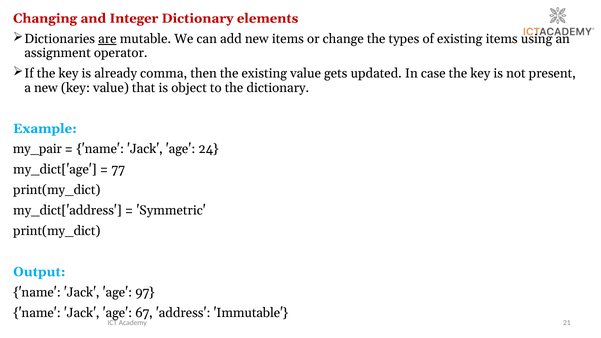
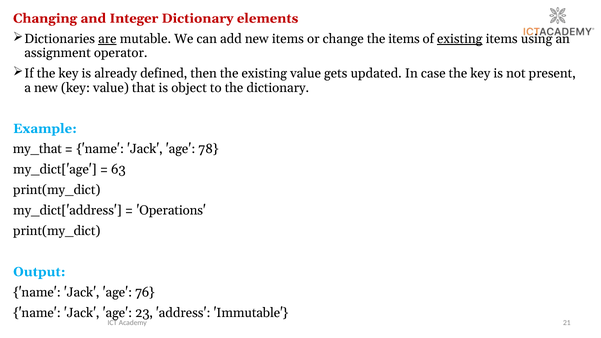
the types: types -> items (404, 39)
existing underline: none -> present (460, 39)
comma: comma -> defined (164, 74)
my_pair: my_pair -> my_that (37, 149)
24: 24 -> 78 (209, 149)
77: 77 -> 63 (118, 170)
Symmetric: Symmetric -> Operations (171, 210)
97: 97 -> 76 (145, 292)
67: 67 -> 23 (144, 313)
